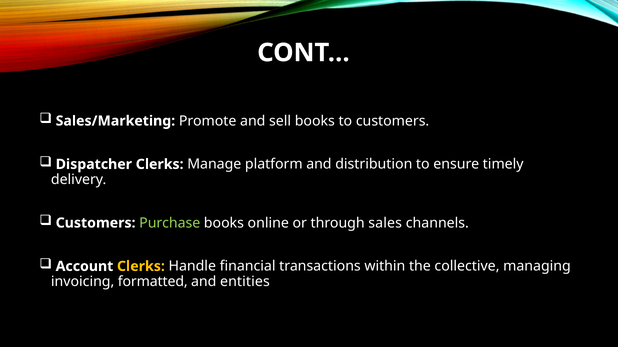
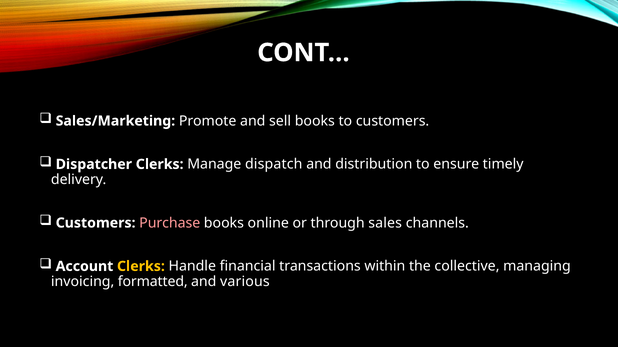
platform: platform -> dispatch (274, 165)
Purchase colour: light green -> pink (170, 223)
entities: entities -> various (245, 282)
